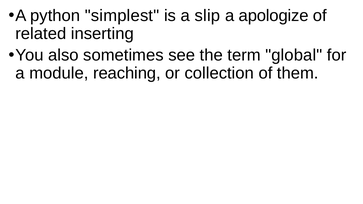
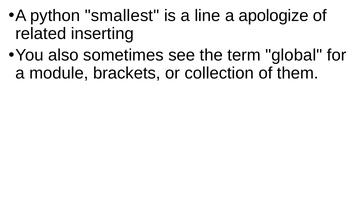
simplest: simplest -> smallest (122, 16)
slip: slip -> line (207, 16)
reaching: reaching -> brackets (127, 73)
